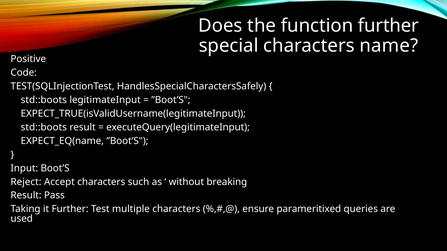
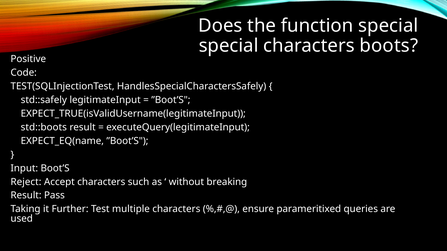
function further: further -> special (388, 26)
name: name -> boots (389, 46)
std::boots: std::boots -> std::safely (44, 100)
